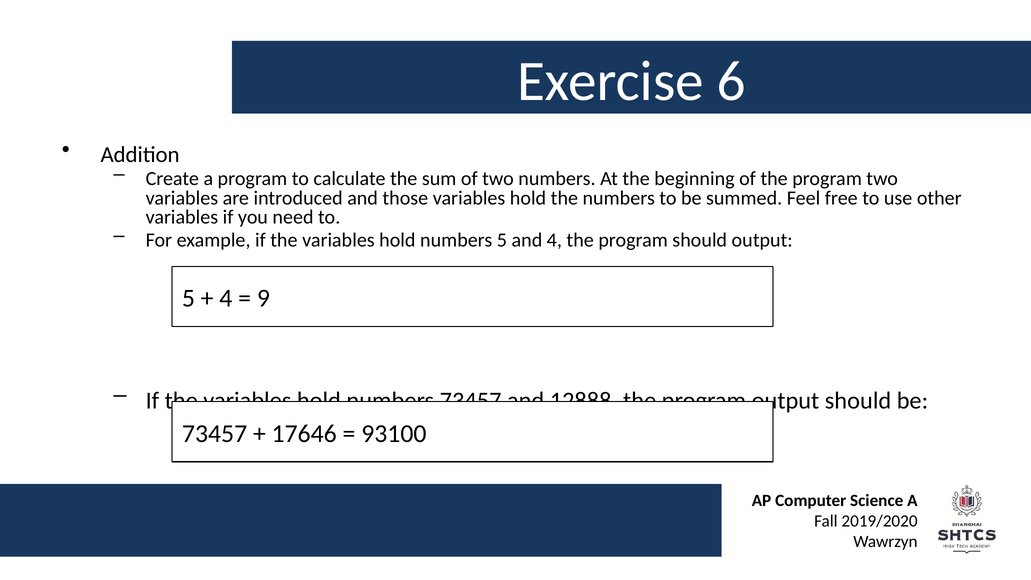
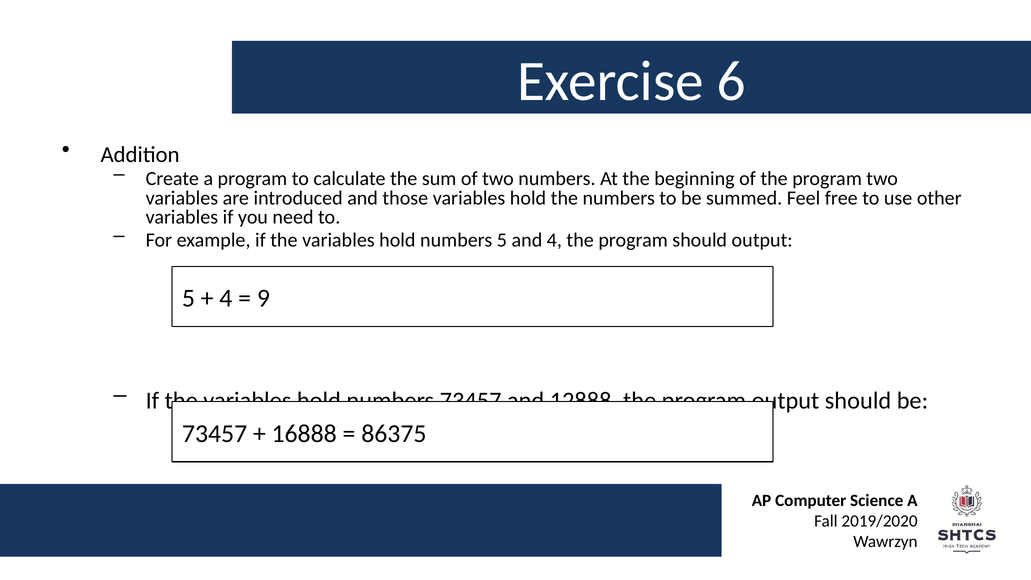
17646: 17646 -> 16888 (304, 433)
93100: 93100 -> 86375 (394, 433)
